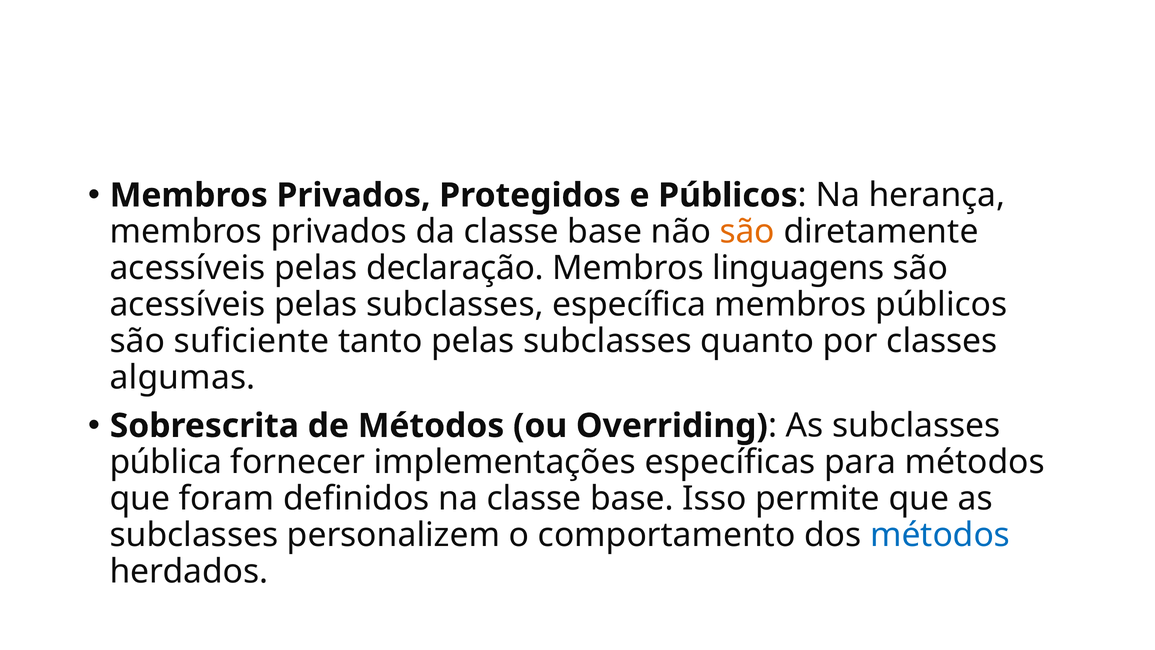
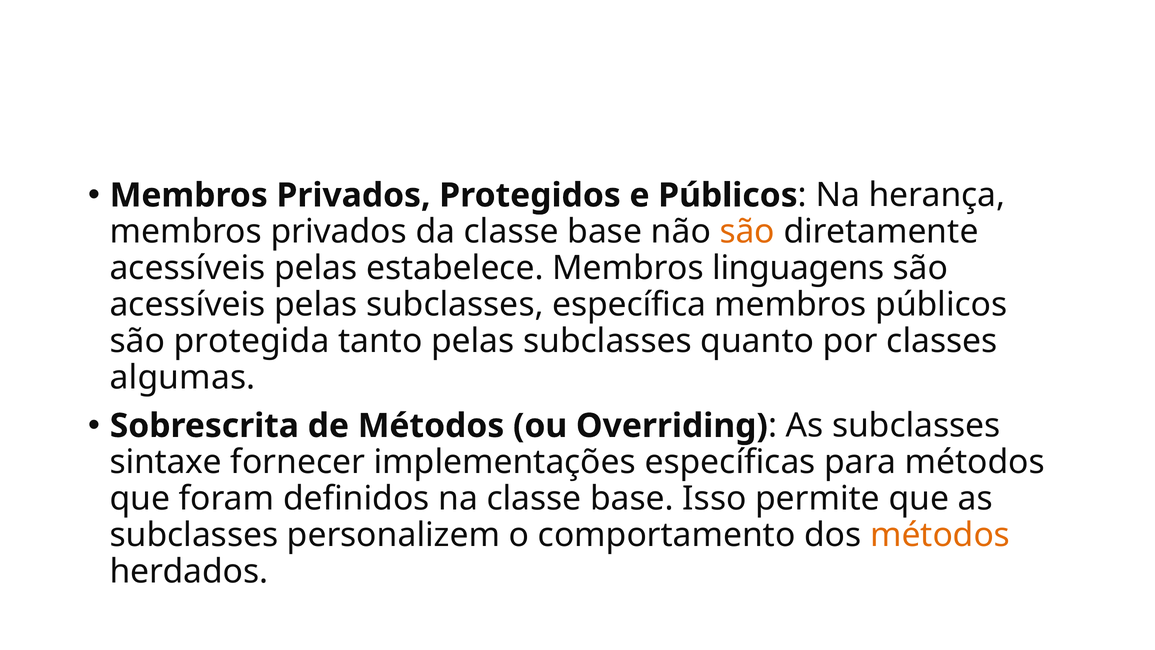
declaração: declaração -> estabelece (455, 268)
suficiente: suficiente -> protegida (252, 341)
pública: pública -> sintaxe (166, 462)
métodos colour: blue -> orange (940, 535)
